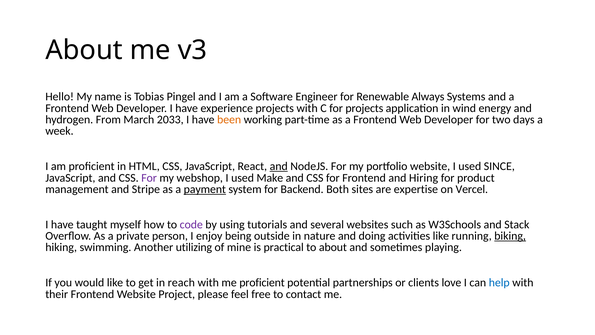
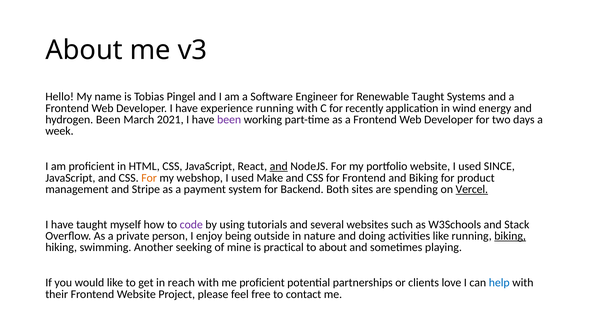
Renewable Always: Always -> Taught (428, 97)
experience projects: projects -> running (275, 108)
for projects: projects -> recently (364, 108)
hydrogen From: From -> Been (108, 119)
2033: 2033 -> 2021 (170, 119)
been colour: orange -> purple (229, 119)
For colour: purple -> orange (149, 178)
and Hiring: Hiring -> Biking (424, 178)
payment underline: present -> none (205, 189)
expertise: expertise -> spending (416, 189)
Vercel underline: none -> present (472, 189)
utilizing: utilizing -> seeking (194, 247)
